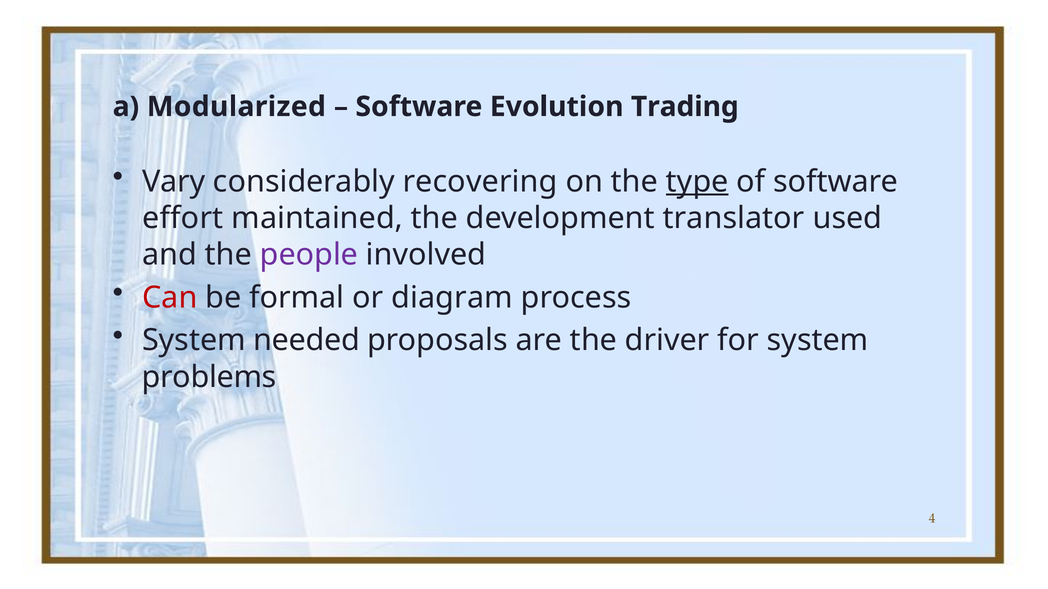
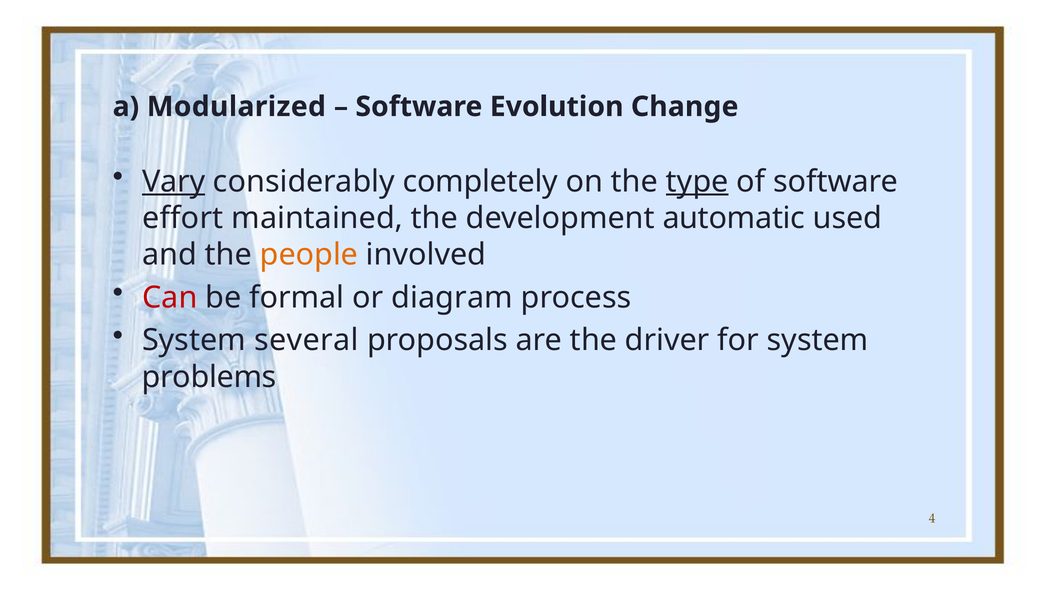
Trading: Trading -> Change (685, 107)
Vary underline: none -> present (174, 182)
recovering: recovering -> completely (480, 182)
translator: translator -> automatic (734, 218)
people colour: purple -> orange (309, 255)
needed: needed -> several (306, 341)
